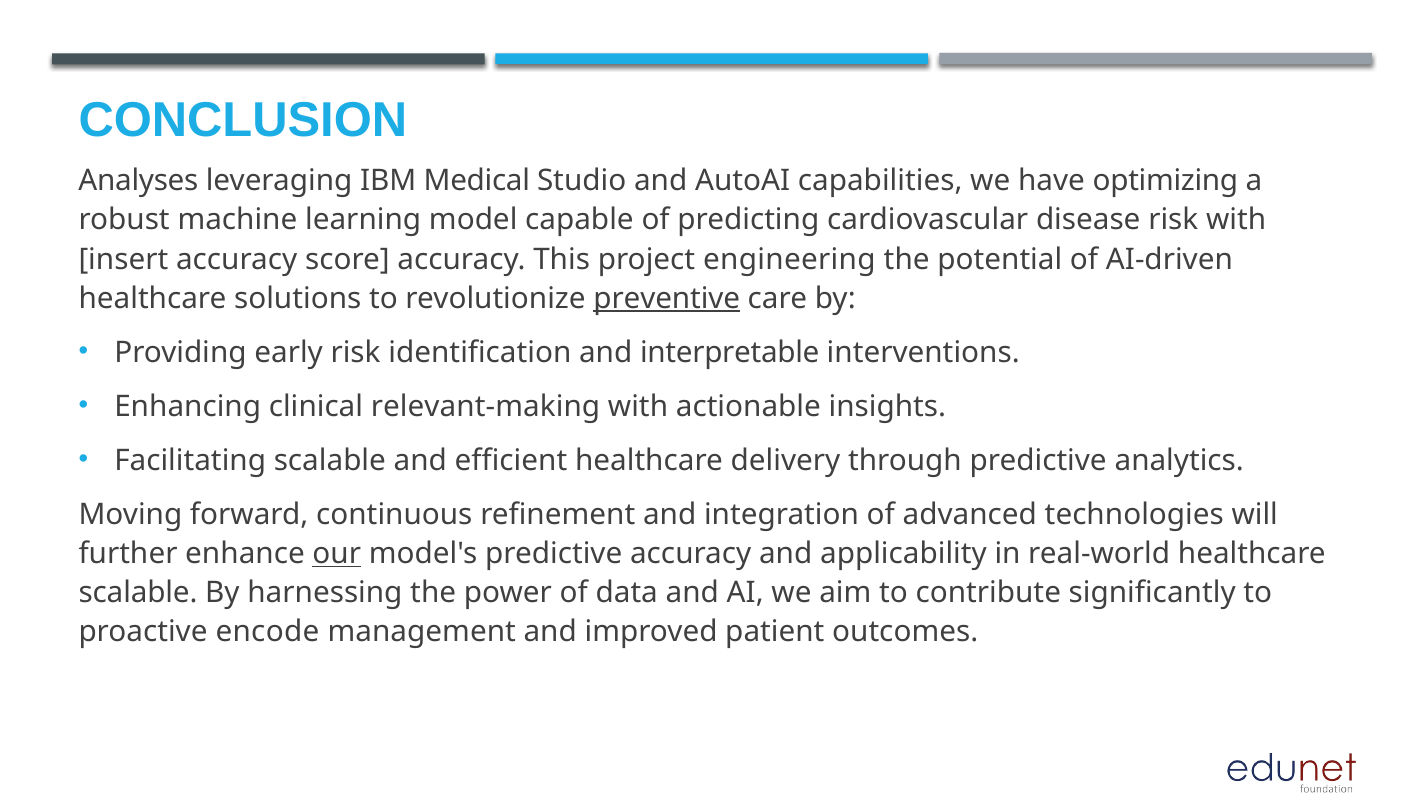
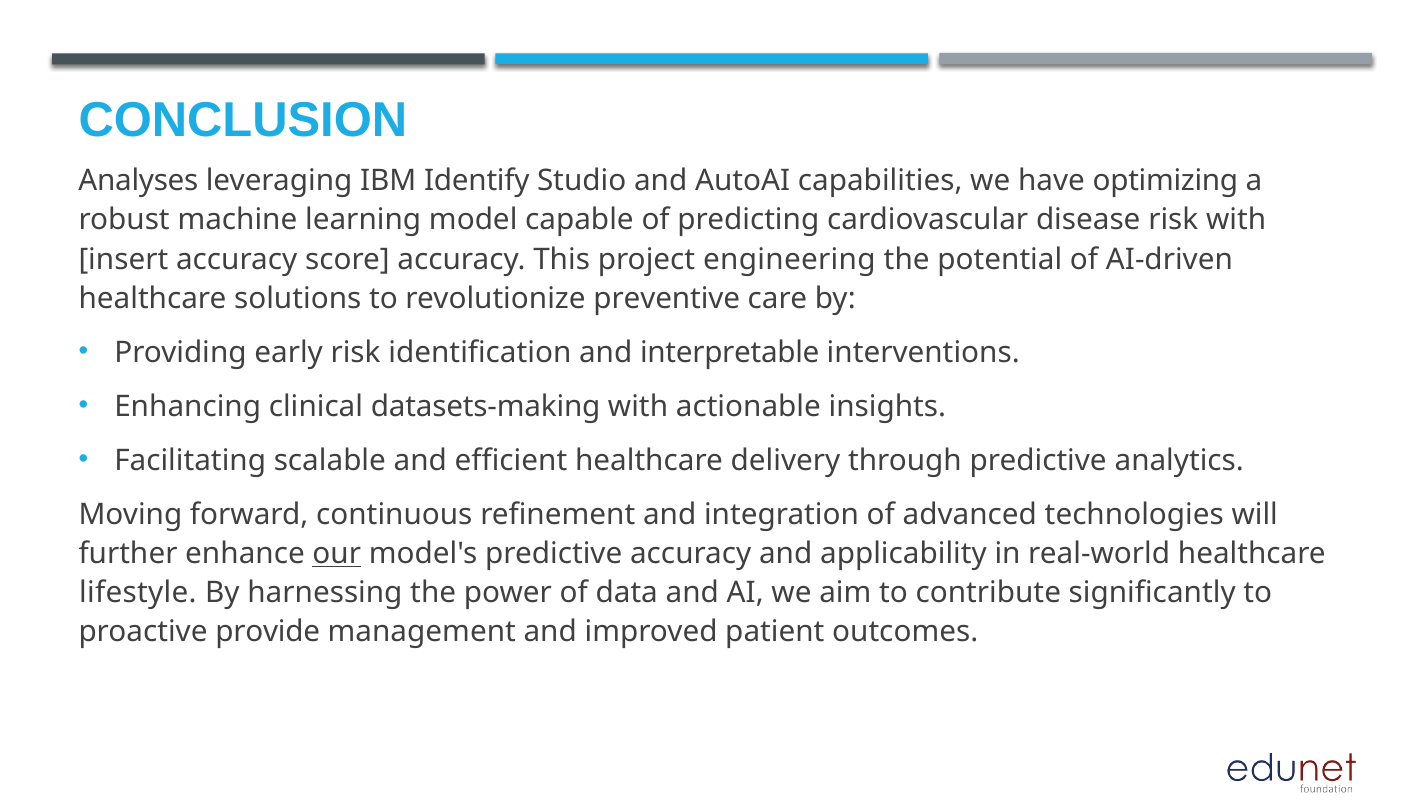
Medical: Medical -> Identify (477, 181)
preventive underline: present -> none (667, 298)
relevant-making: relevant-making -> datasets-making (486, 406)
scalable: scalable -> lifestyle (138, 593)
encode: encode -> provide (268, 632)
